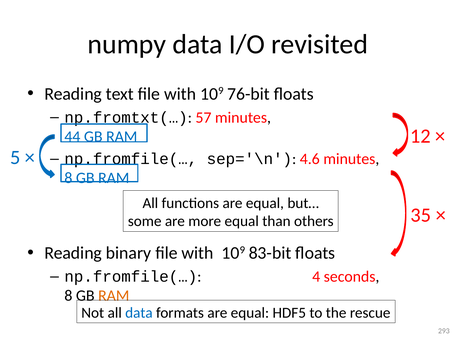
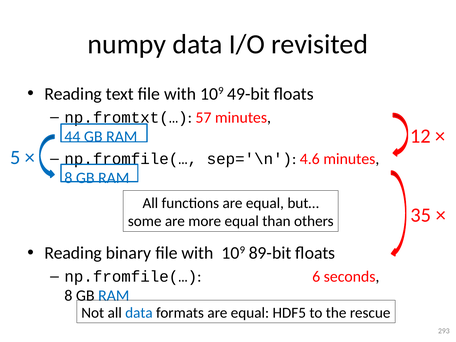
76-bit: 76-bit -> 49-bit (249, 94)
83-bit: 83-bit -> 89-bit (270, 253)
4: 4 -> 6 (316, 277)
RAM colour: orange -> blue (114, 296)
